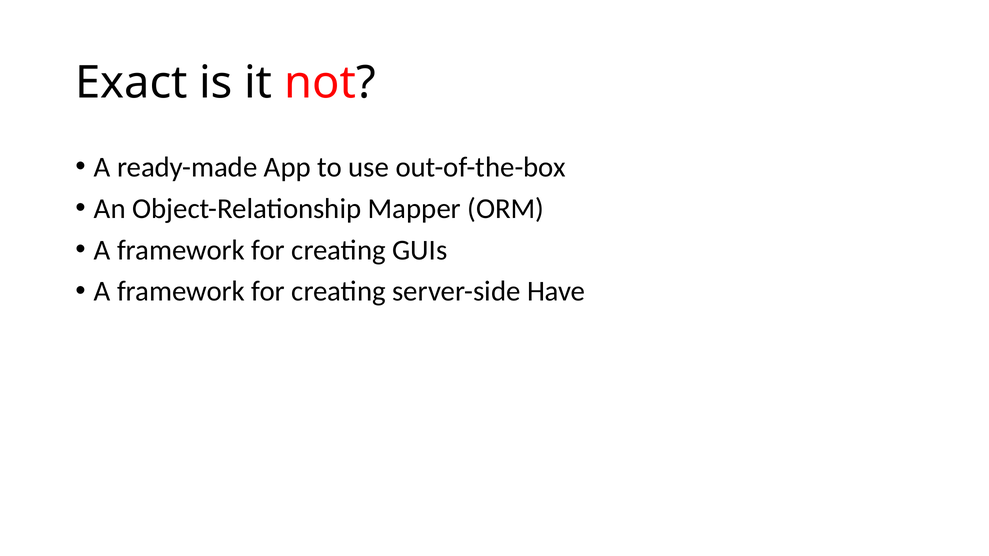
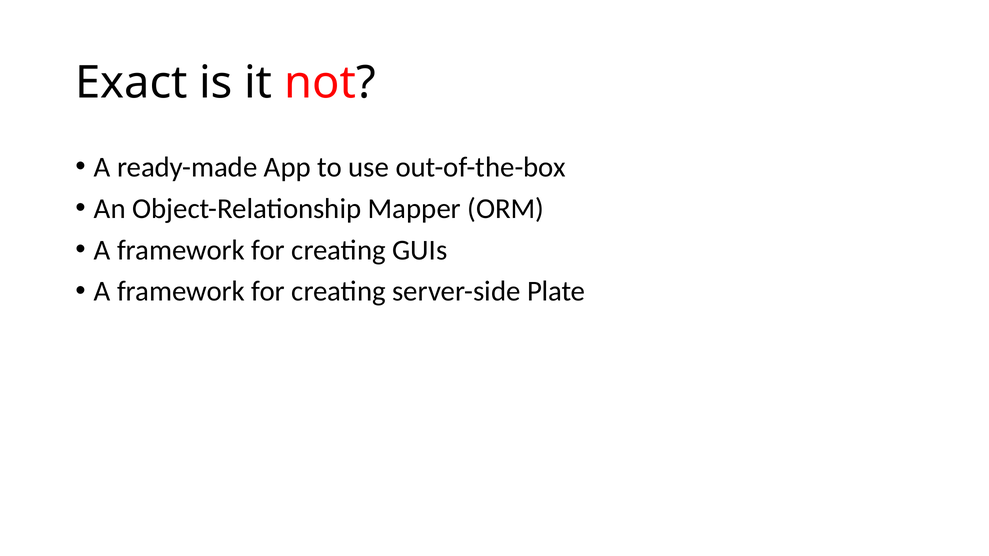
Have: Have -> Plate (556, 292)
